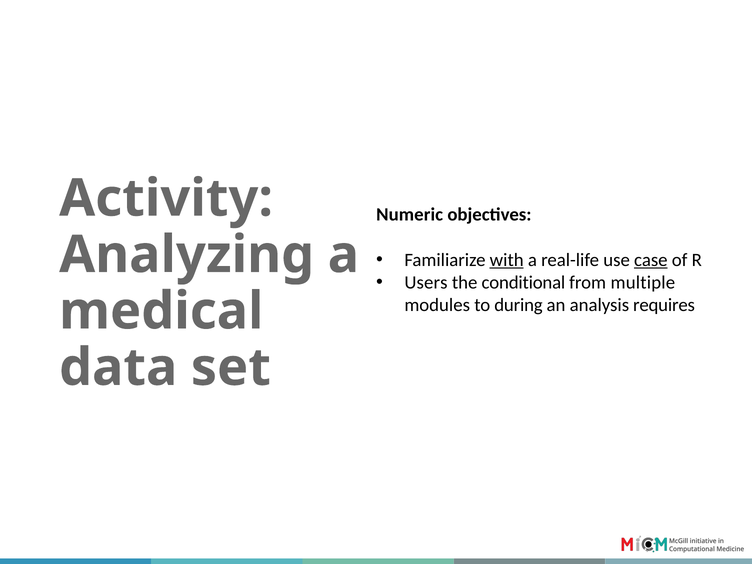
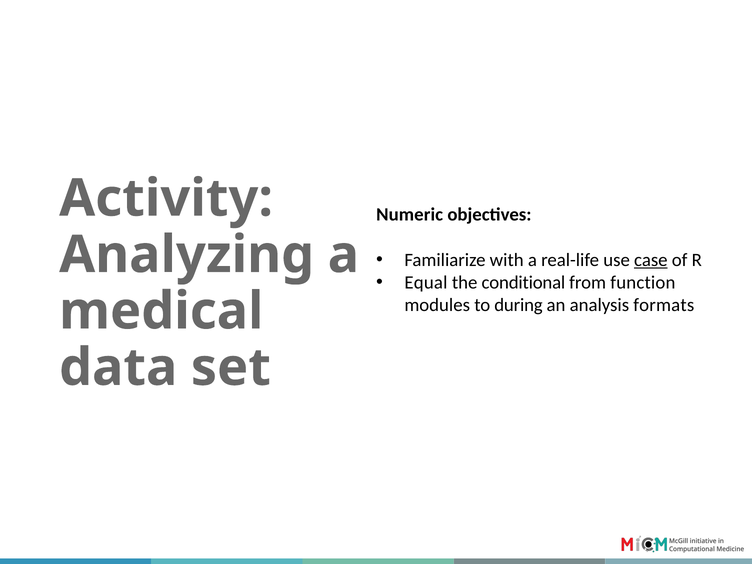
with underline: present -> none (507, 260)
Users: Users -> Equal (426, 282)
multiple: multiple -> function (643, 282)
requires: requires -> formats (664, 305)
